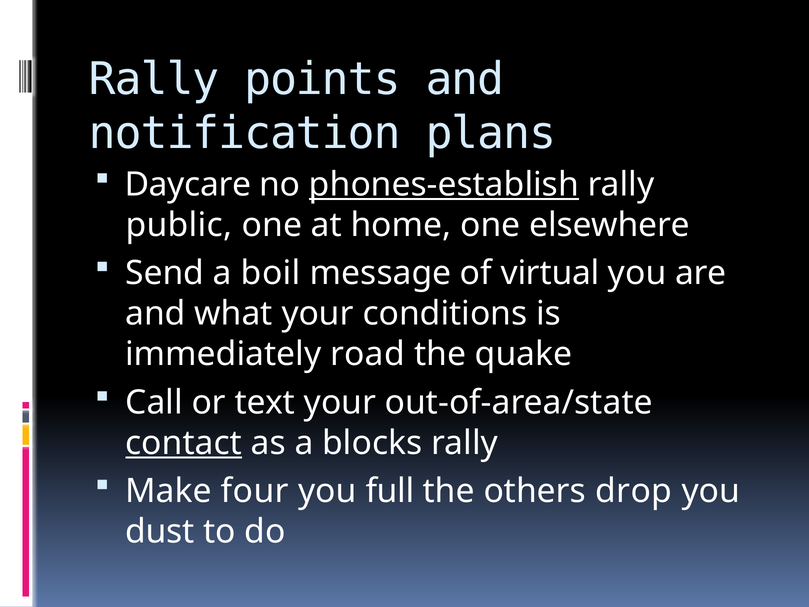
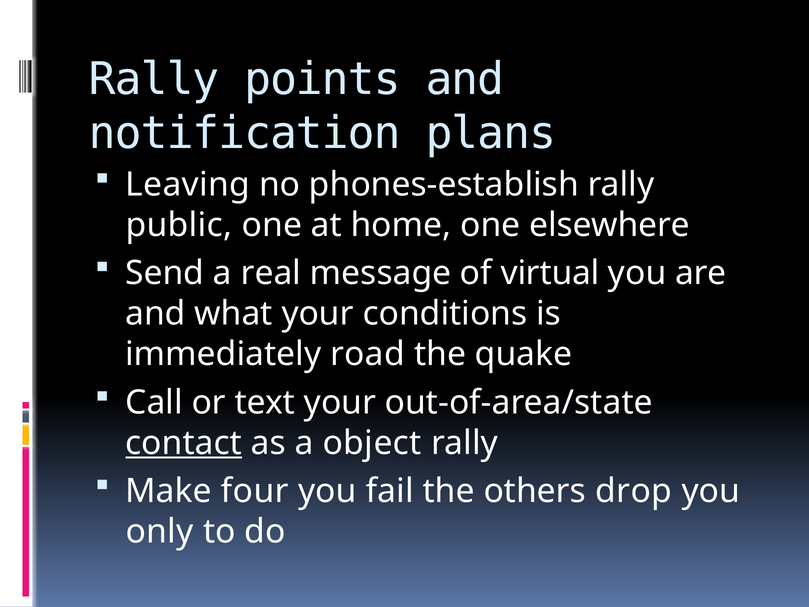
Daycare: Daycare -> Leaving (188, 184)
phones-establish underline: present -> none (444, 184)
boil: boil -> real (271, 273)
blocks: blocks -> object (372, 443)
full: full -> fail (390, 491)
dust: dust -> only (160, 532)
